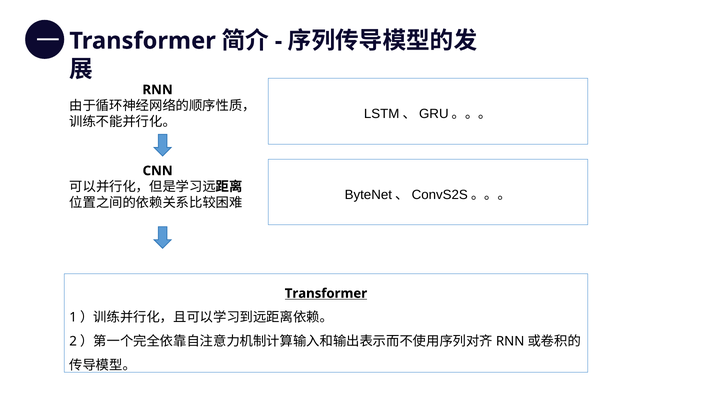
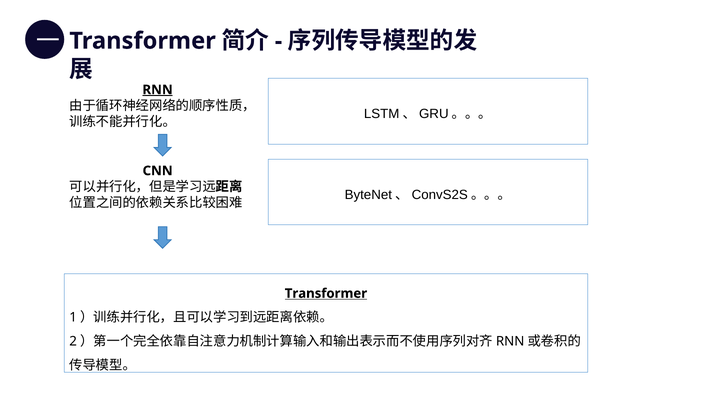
RNN underline: none -> present (158, 90)
